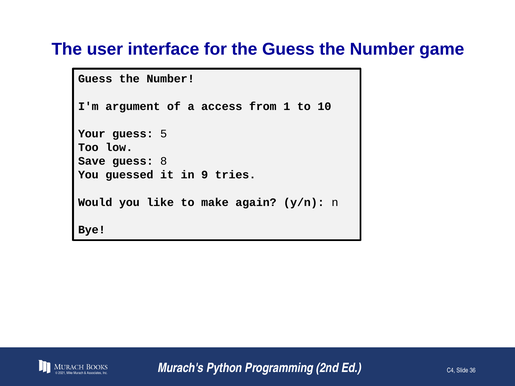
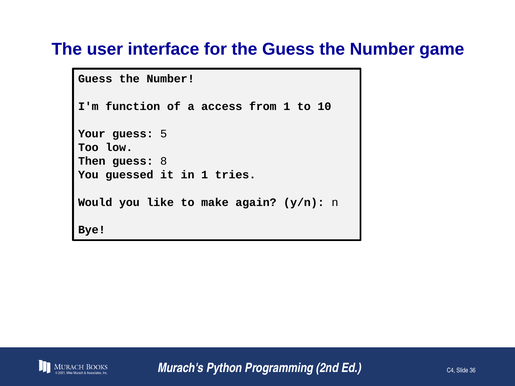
argument: argument -> function (133, 106)
Save: Save -> Then (92, 161)
in 9: 9 -> 1 (205, 175)
